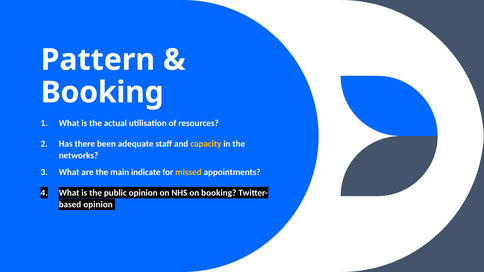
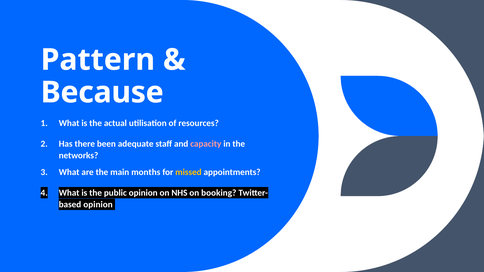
Booking: Booking -> Because (102, 93)
capacity colour: yellow -> pink (206, 144)
indicate: indicate -> months (146, 172)
